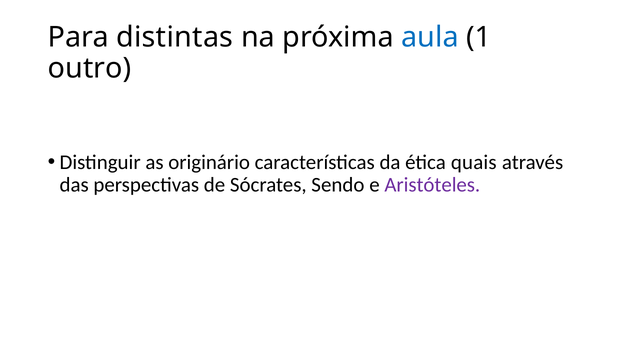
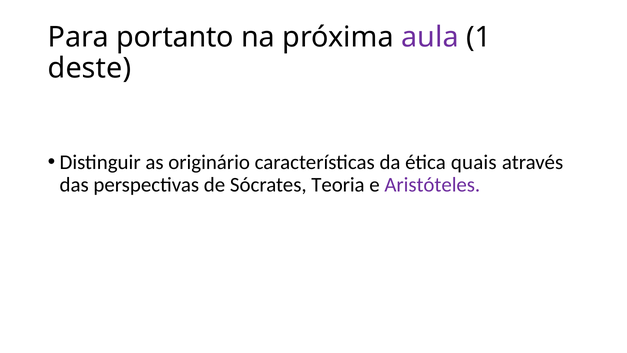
distintas: distintas -> portanto (175, 37)
aula colour: blue -> purple (430, 37)
outro: outro -> deste (90, 68)
Sendo: Sendo -> Teoria (338, 185)
